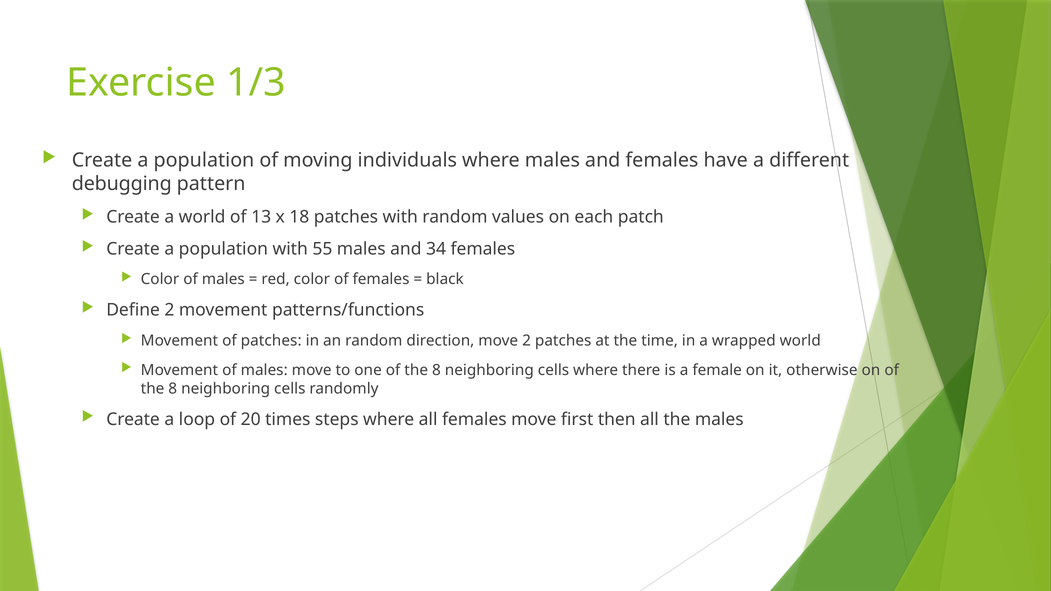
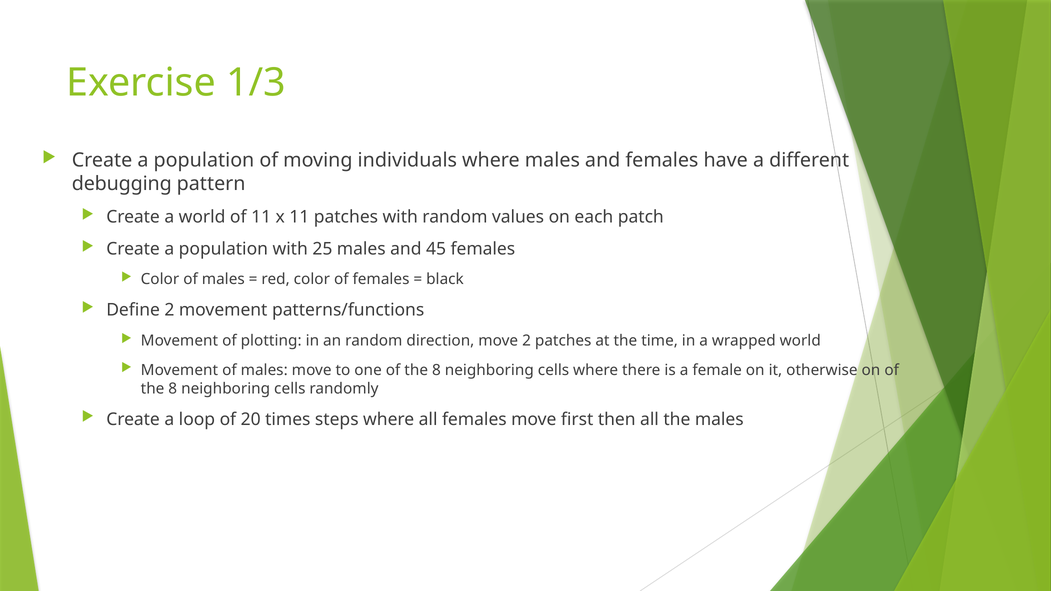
of 13: 13 -> 11 (261, 217)
x 18: 18 -> 11 (299, 217)
55: 55 -> 25 (322, 249)
34: 34 -> 45 (436, 249)
of patches: patches -> plotting (271, 341)
